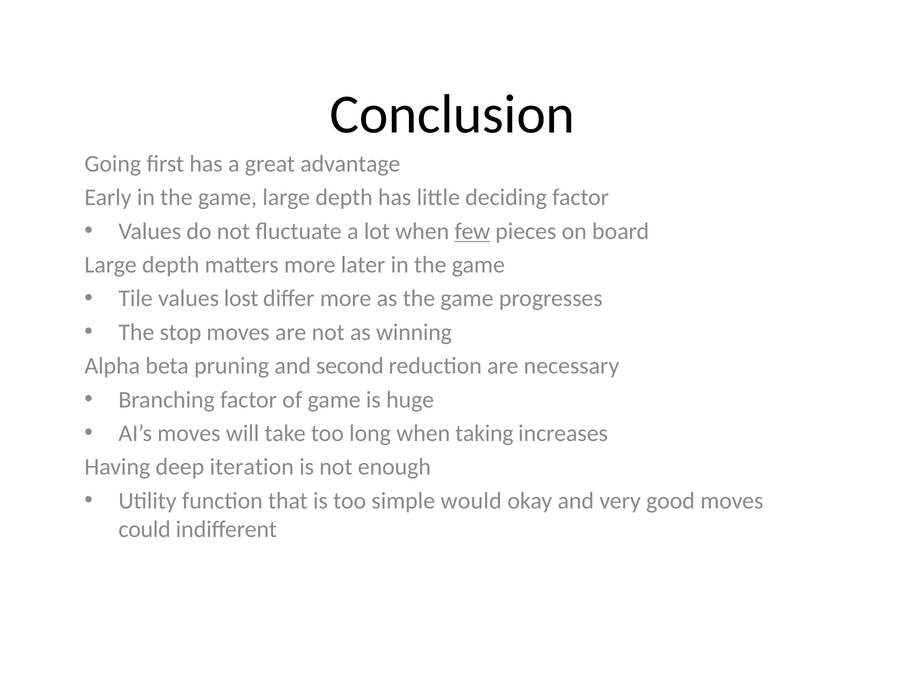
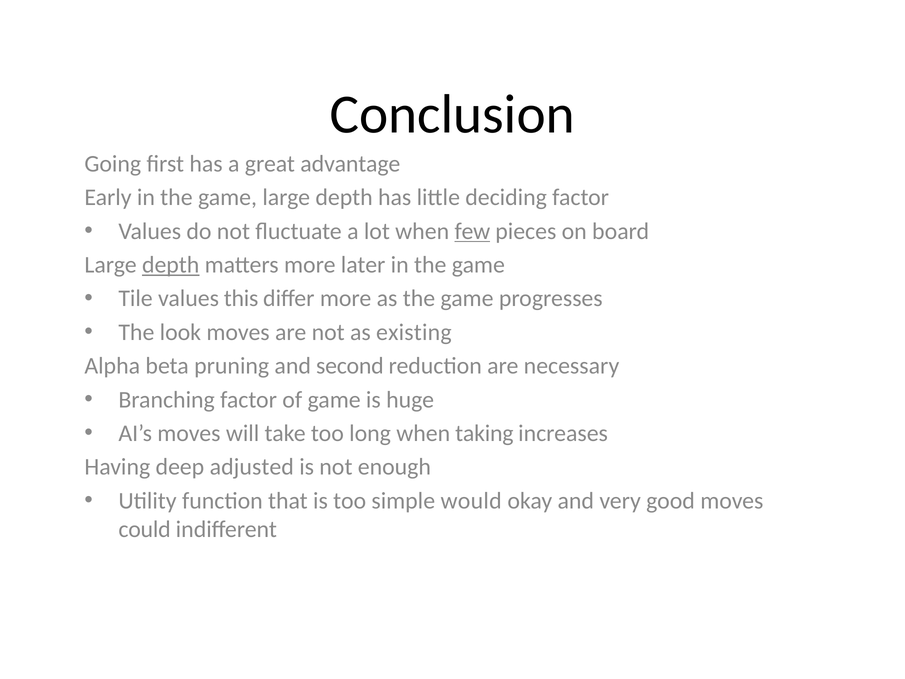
depth underline: none -> present (171, 265)
lost: lost -> this (241, 299)
stop: stop -> look (180, 332)
winning: winning -> existing (414, 332)
iteration: iteration -> adjusted (252, 467)
